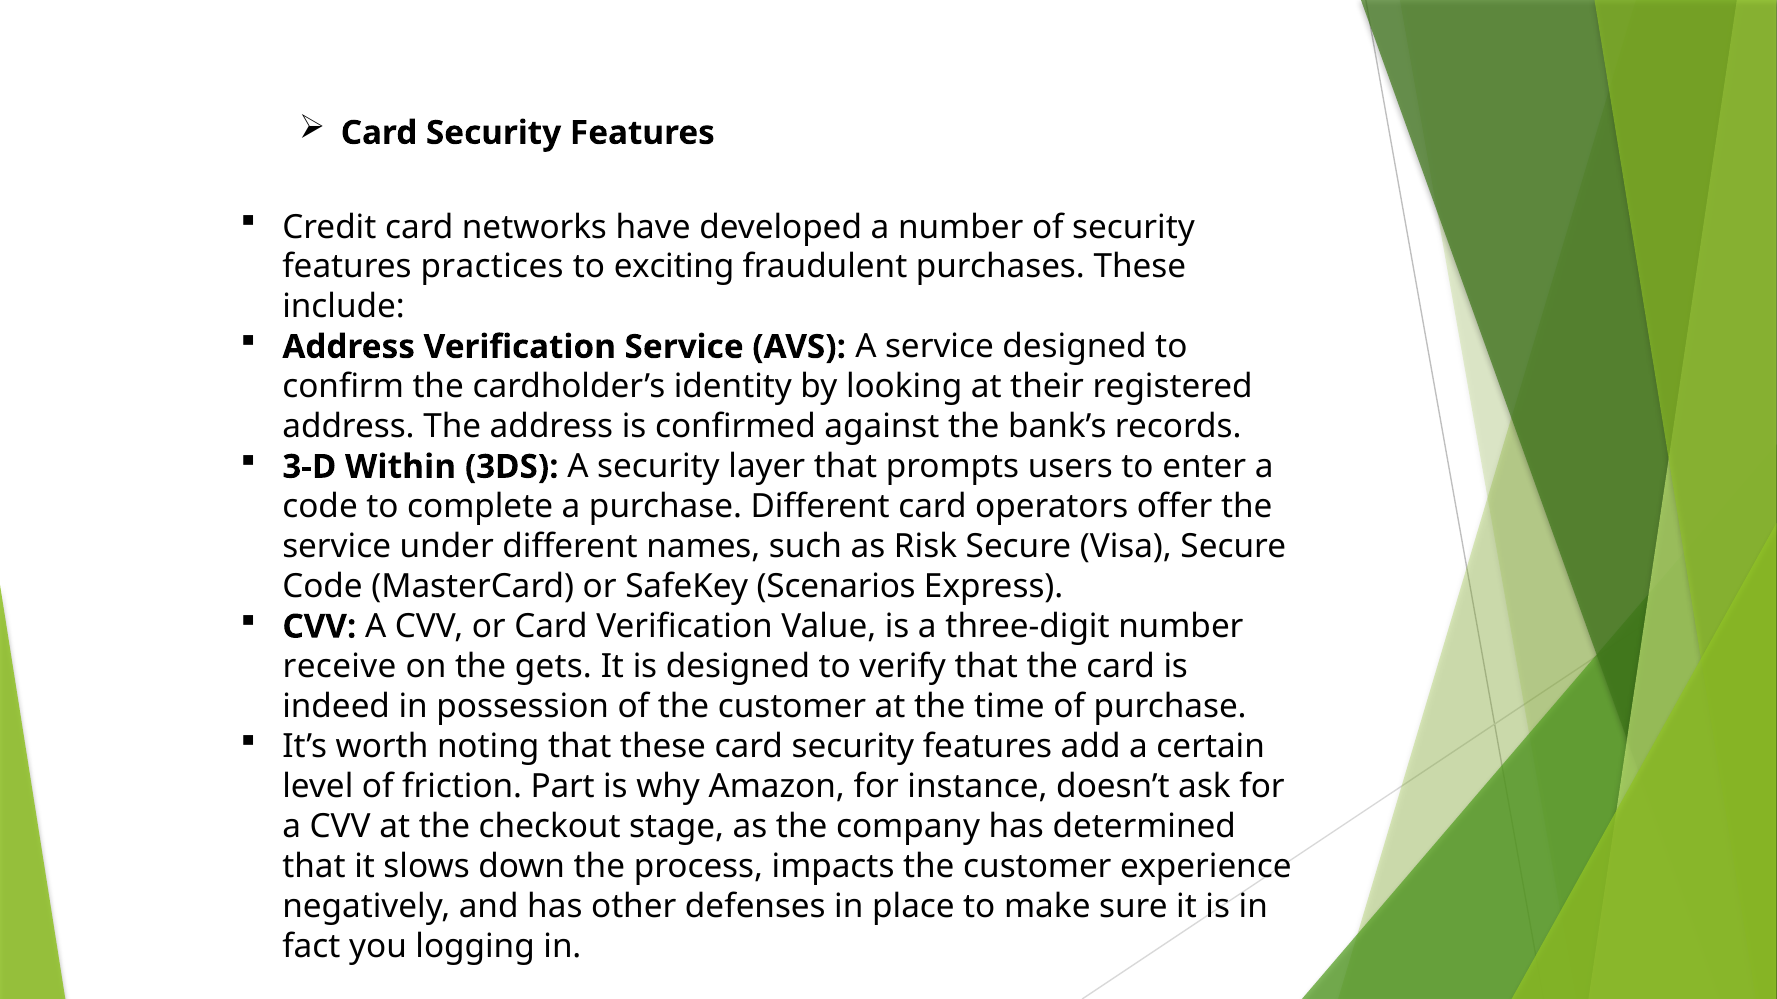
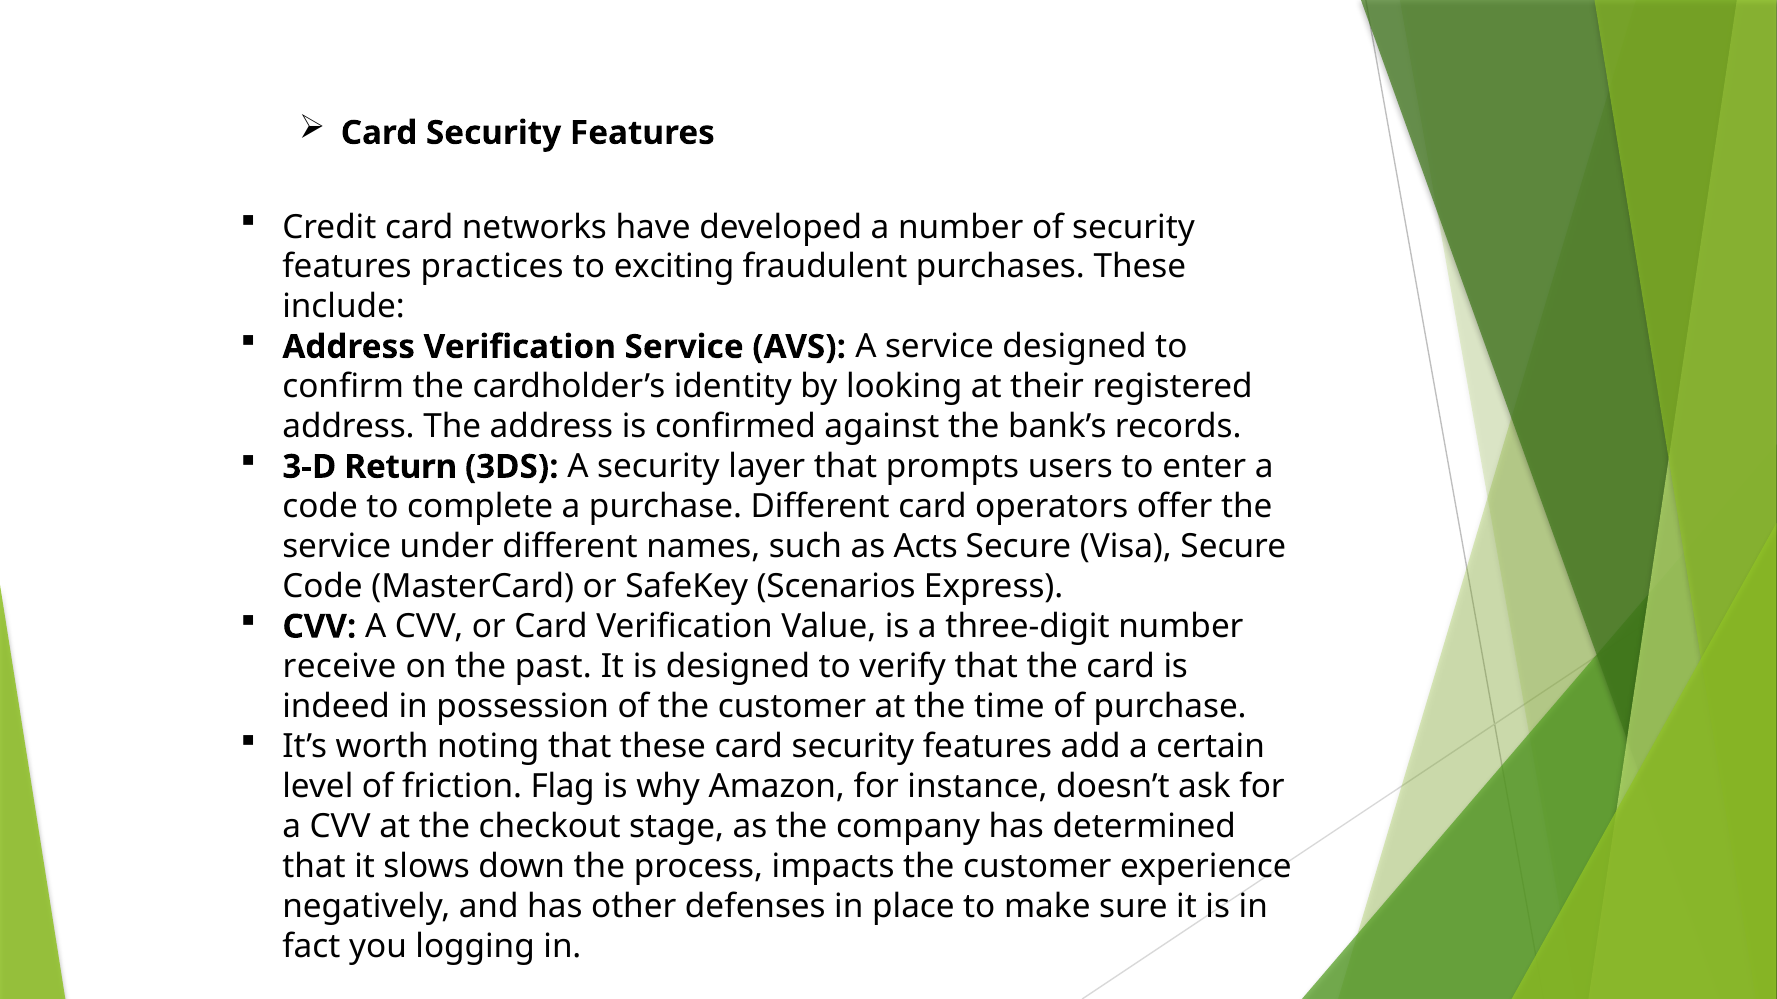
Within: Within -> Return (401, 467)
Risk: Risk -> Acts (926, 547)
gets: gets -> past (553, 667)
Part: Part -> Flag (563, 787)
